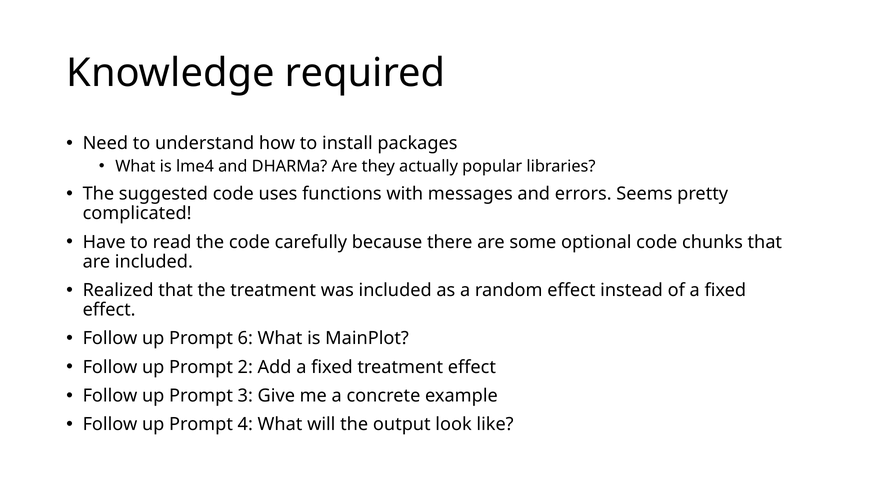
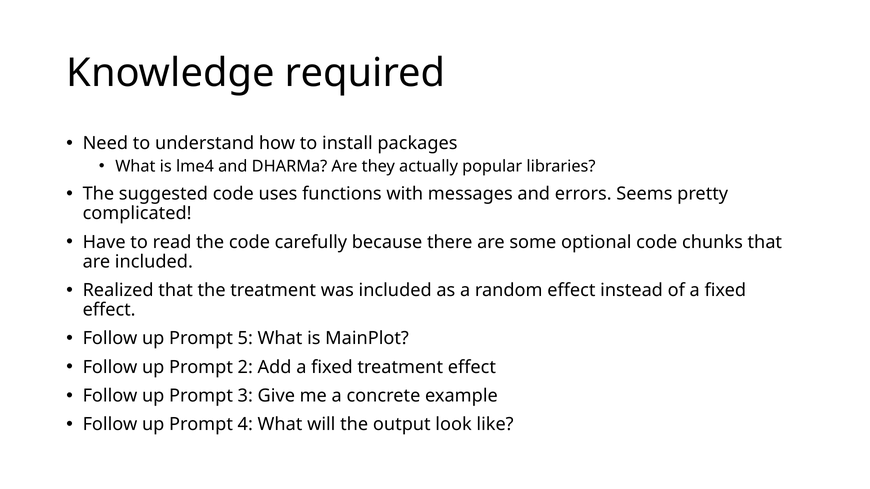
6: 6 -> 5 (245, 339)
